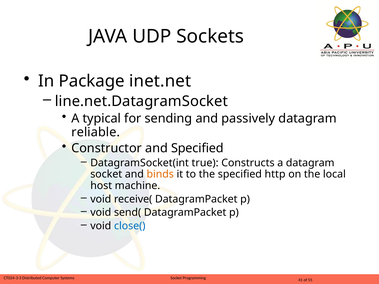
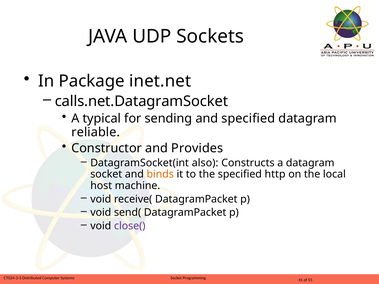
line.net.DatagramSocket: line.net.DatagramSocket -> calls.net.DatagramSocket (141, 101)
and passively: passively -> specified (248, 119)
and Specified: Specified -> Provides (197, 148)
true: true -> also (205, 163)
close( colour: blue -> purple (130, 226)
